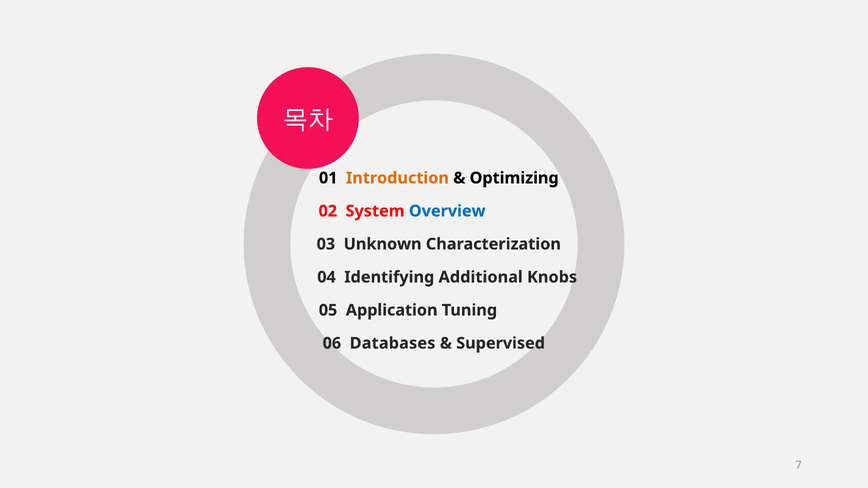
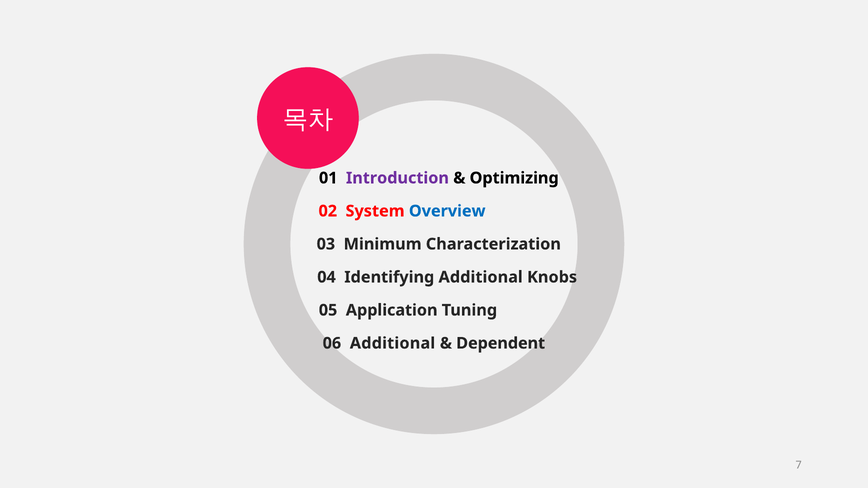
Introduction colour: orange -> purple (397, 178)
Unknown: Unknown -> Minimum (383, 244)
06 Databases: Databases -> Additional (393, 343)
Supervised: Supervised -> Dependent (501, 343)
